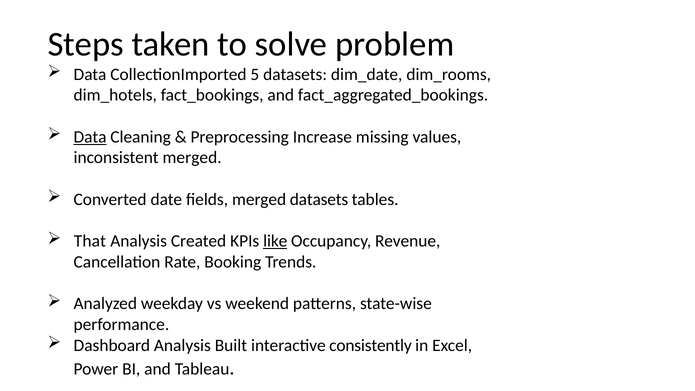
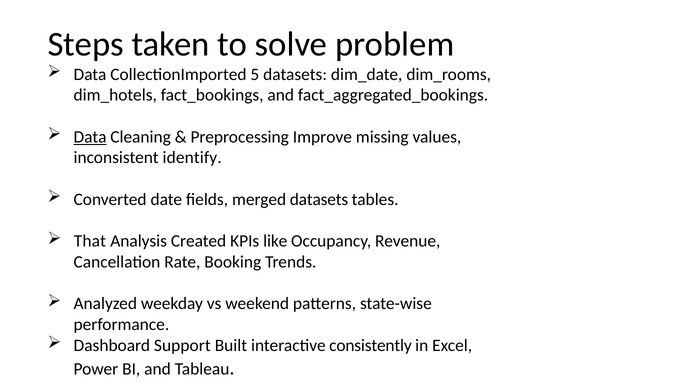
Increase: Increase -> Improve (322, 137)
inconsistent merged: merged -> identify (192, 158)
like underline: present -> none (275, 241)
Dashboard Analysis: Analysis -> Support (182, 345)
